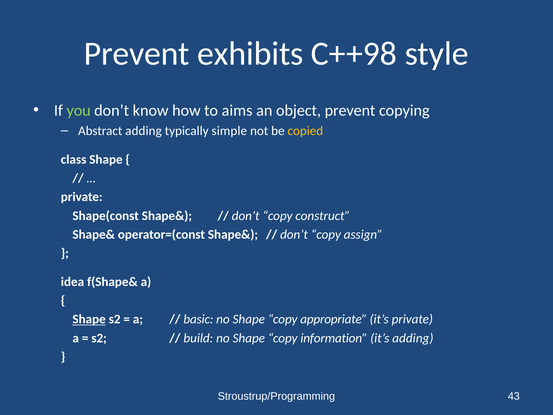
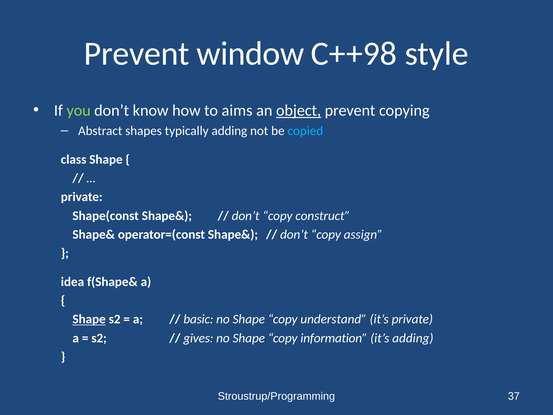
exhibits: exhibits -> window (250, 54)
object underline: none -> present (299, 110)
Abstract adding: adding -> shapes (144, 131)
typically simple: simple -> adding (229, 131)
copied colour: yellow -> light blue (305, 131)
appropriate: appropriate -> understand (334, 319)
build: build -> gives (198, 338)
43: 43 -> 37 (514, 396)
